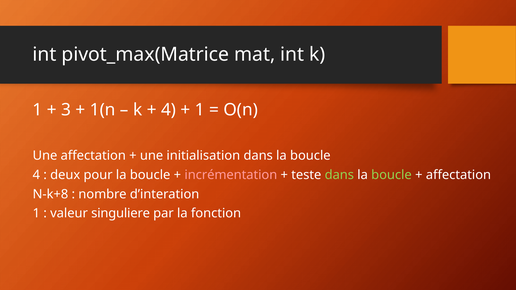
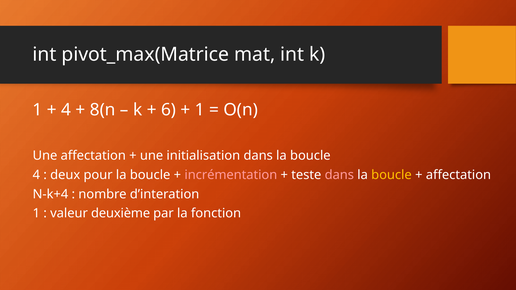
3: 3 -> 4 (66, 110)
1(n: 1(n -> 8(n (103, 110)
4: 4 -> 6 (169, 110)
dans colour: light green -> pink (339, 175)
boucle colour: light green -> yellow (391, 175)
N-k+8: N-k+8 -> N-k+4 (50, 194)
singuliere: singuliere -> deuxième (121, 214)
